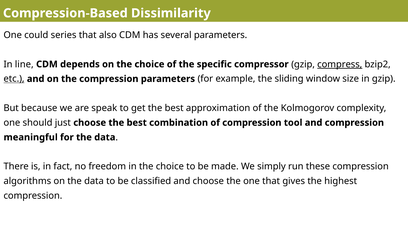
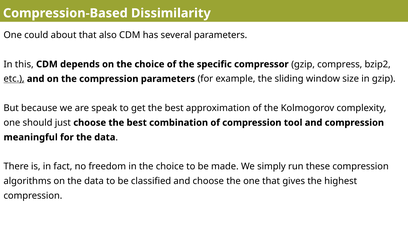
series: series -> about (64, 35)
line: line -> this (24, 64)
compress underline: present -> none (340, 64)
